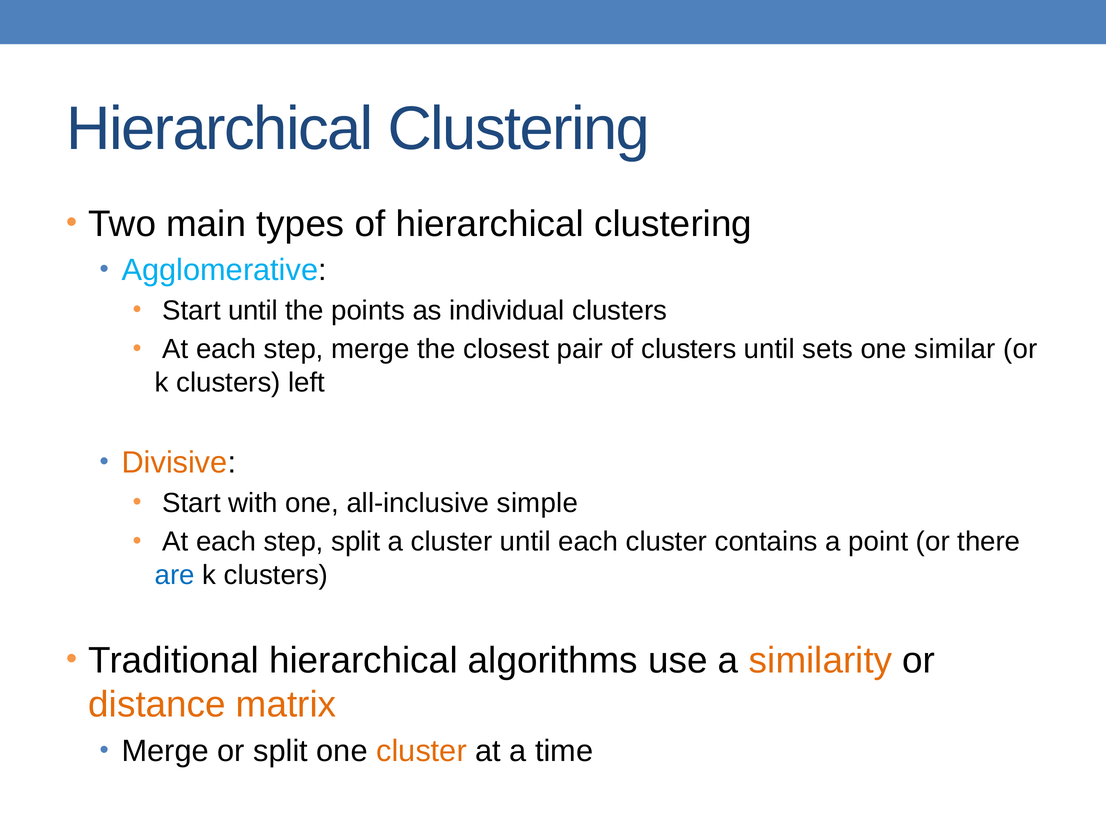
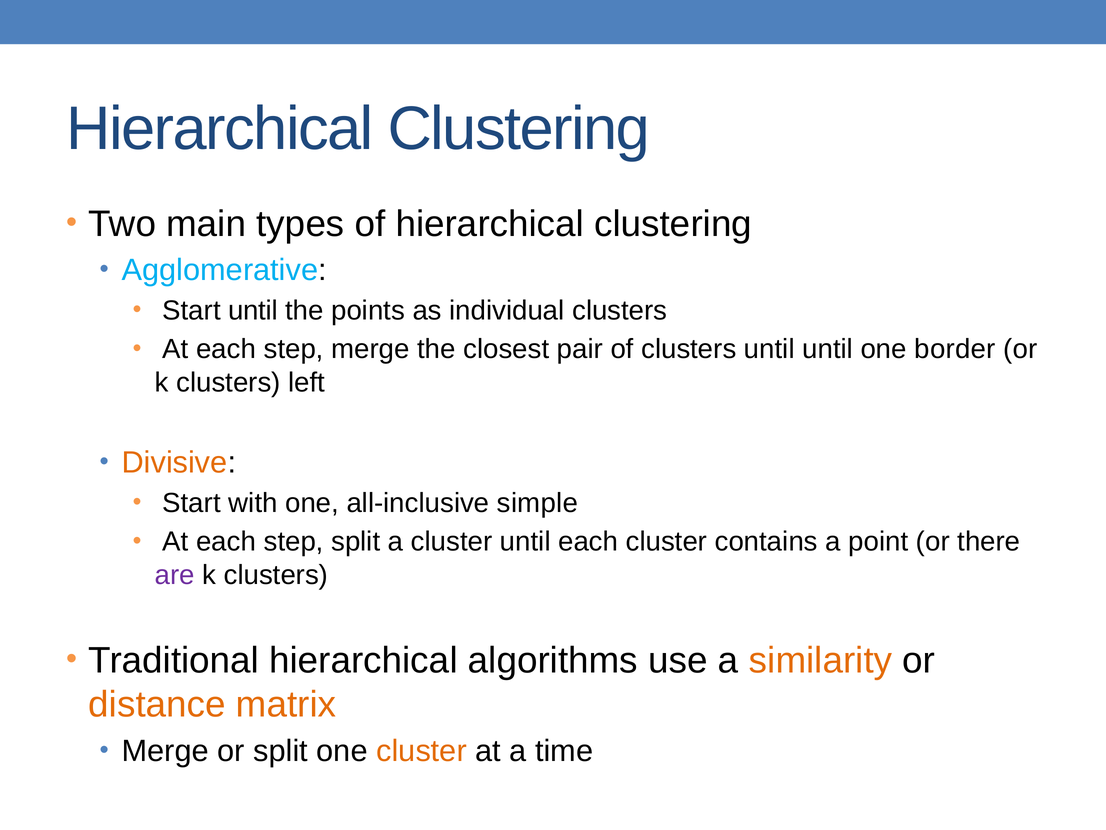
until sets: sets -> until (828, 349)
similar: similar -> border (955, 349)
are colour: blue -> purple (175, 575)
